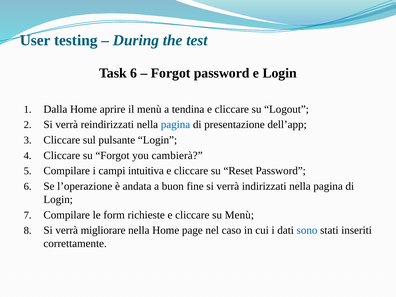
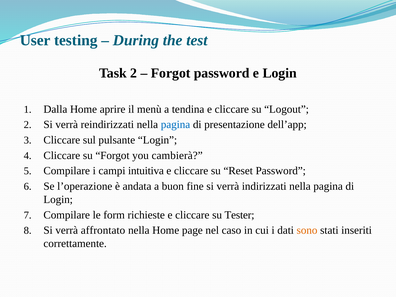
Task 6: 6 -> 2 (134, 73)
su Menù: Menù -> Tester (239, 215)
migliorare: migliorare -> affrontato (103, 230)
sono colour: blue -> orange (307, 230)
